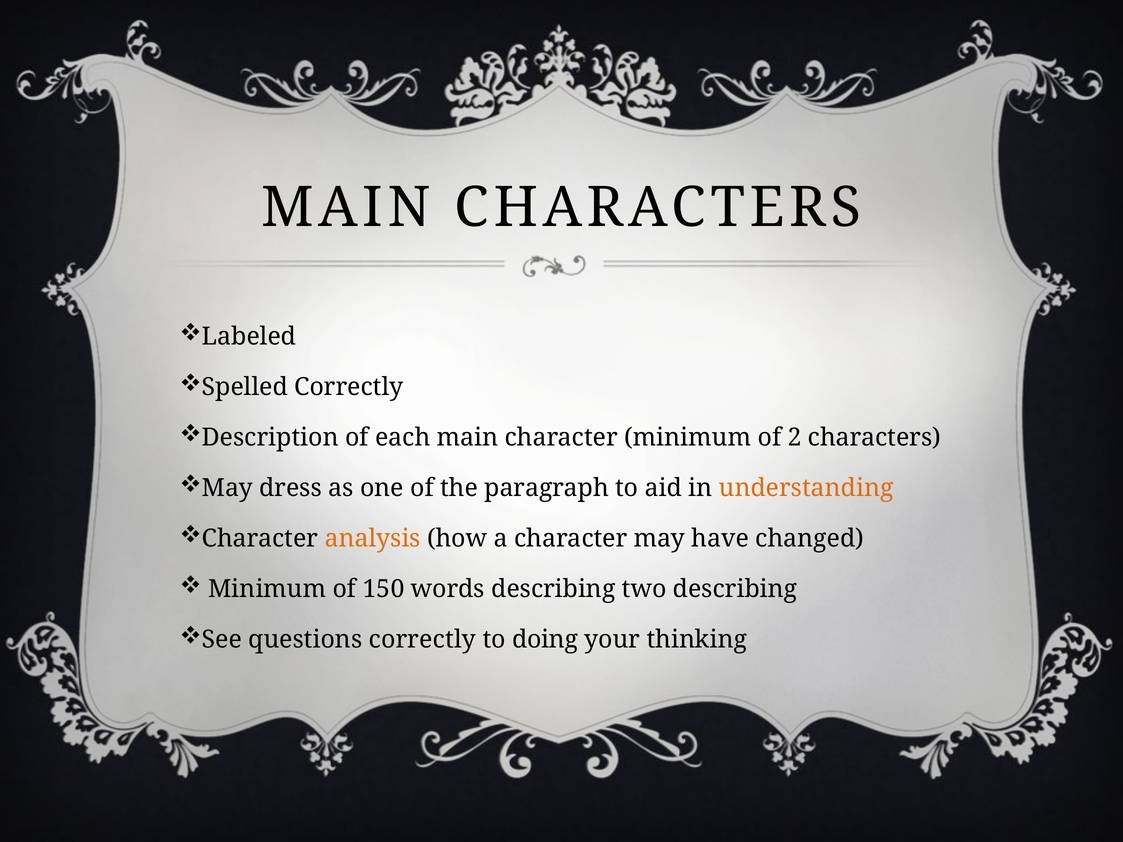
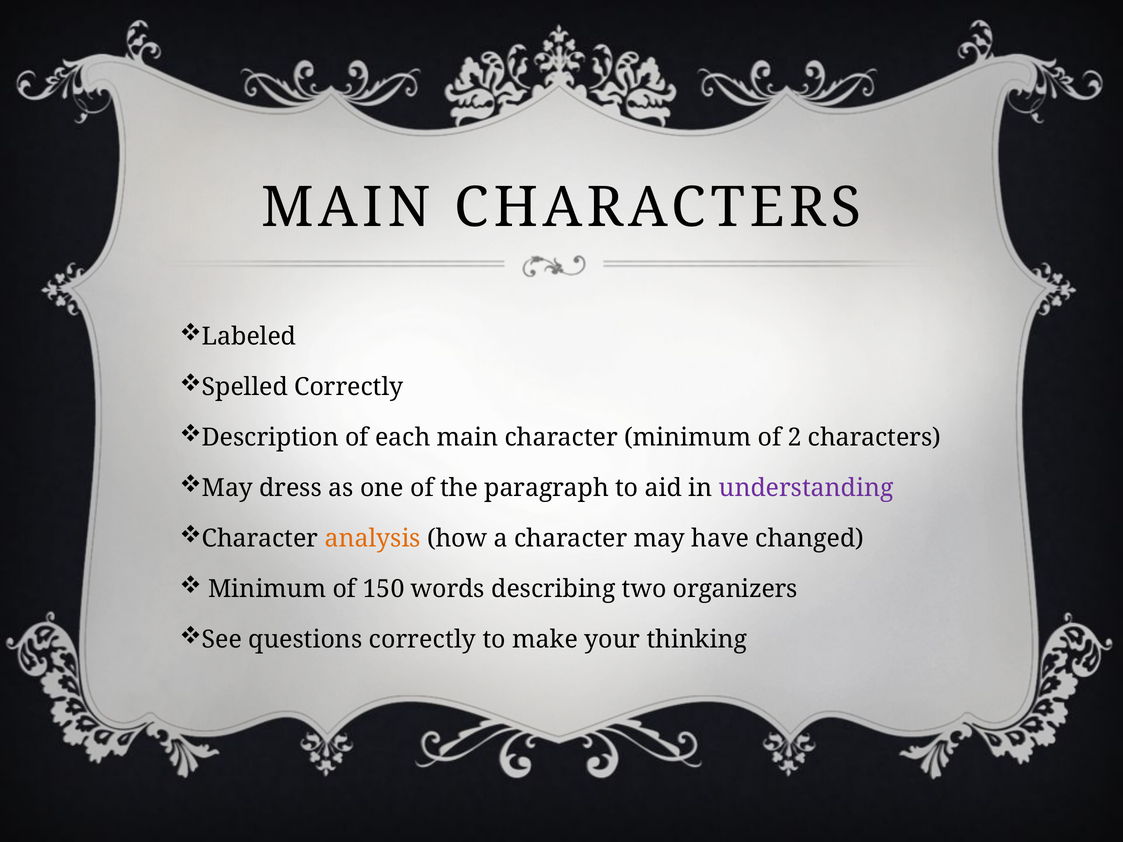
understanding colour: orange -> purple (806, 488)
two describing: describing -> organizers (735, 589)
doing: doing -> make (545, 640)
